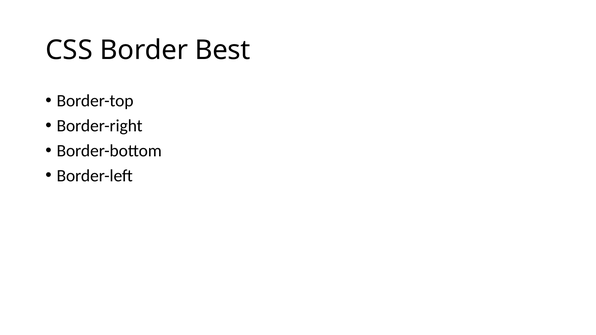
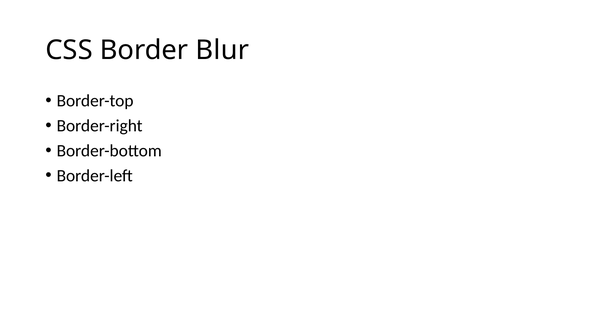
Best: Best -> Blur (222, 50)
